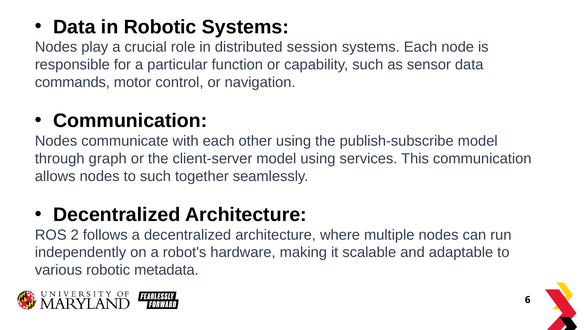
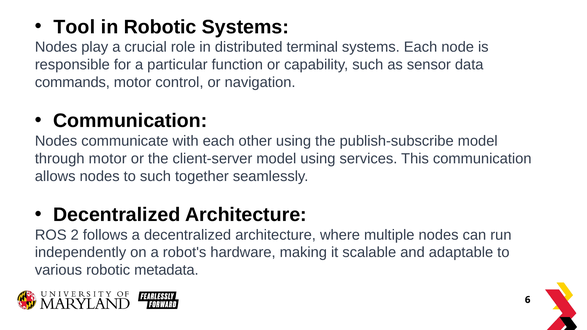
Data: Data -> Tool (74, 27)
session: session -> terminal (312, 47)
through graph: graph -> motor (108, 159)
